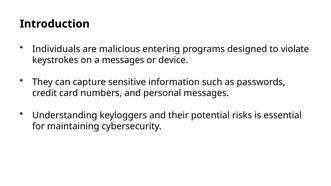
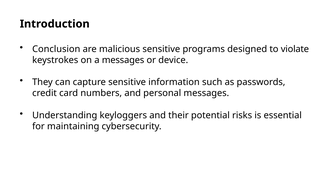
Individuals: Individuals -> Conclusion (56, 49)
malicious entering: entering -> sensitive (161, 49)
